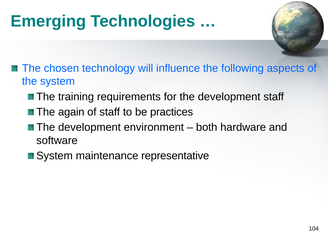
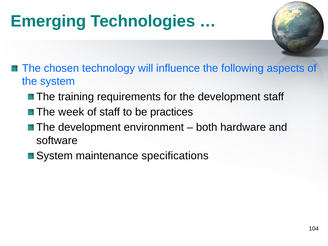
again: again -> week (71, 112)
representative: representative -> specifications (175, 156)
